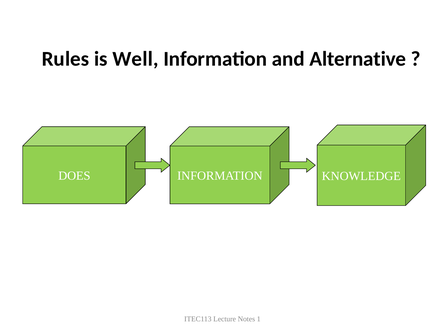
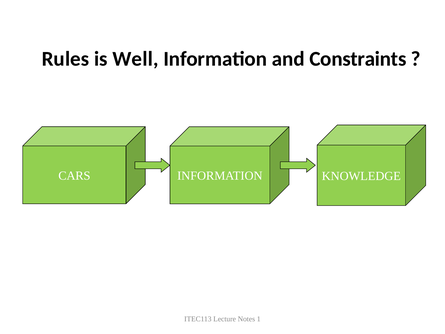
Alternative: Alternative -> Constraints (358, 59)
DOES: DOES -> CARS (74, 176)
